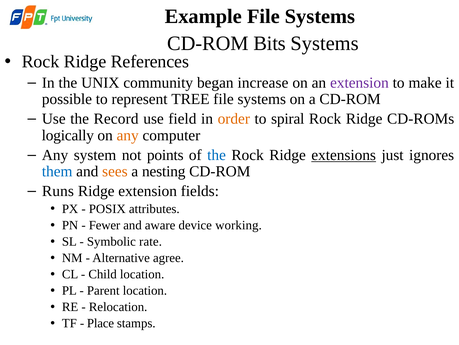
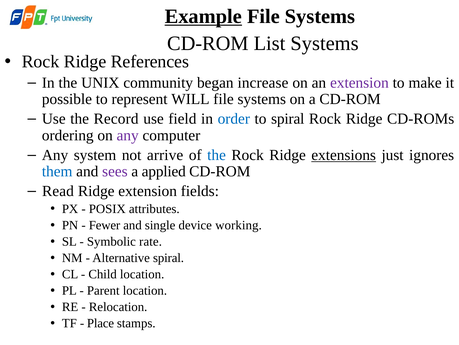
Example underline: none -> present (203, 16)
Bits: Bits -> List (270, 43)
TREE: TREE -> WILL (190, 99)
order colour: orange -> blue (234, 119)
logically: logically -> ordering (68, 135)
any colour: orange -> purple (128, 135)
points: points -> arrive (165, 155)
sees colour: orange -> purple (115, 171)
nesting: nesting -> applied (164, 171)
Runs: Runs -> Read (58, 191)
aware: aware -> single (160, 225)
Alternative agree: agree -> spiral (169, 257)
